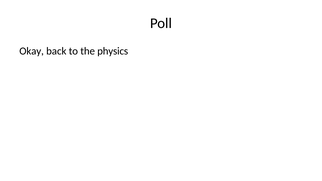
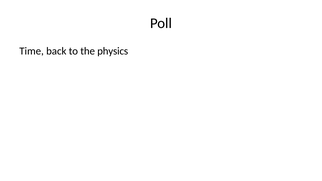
Okay: Okay -> Time (32, 51)
